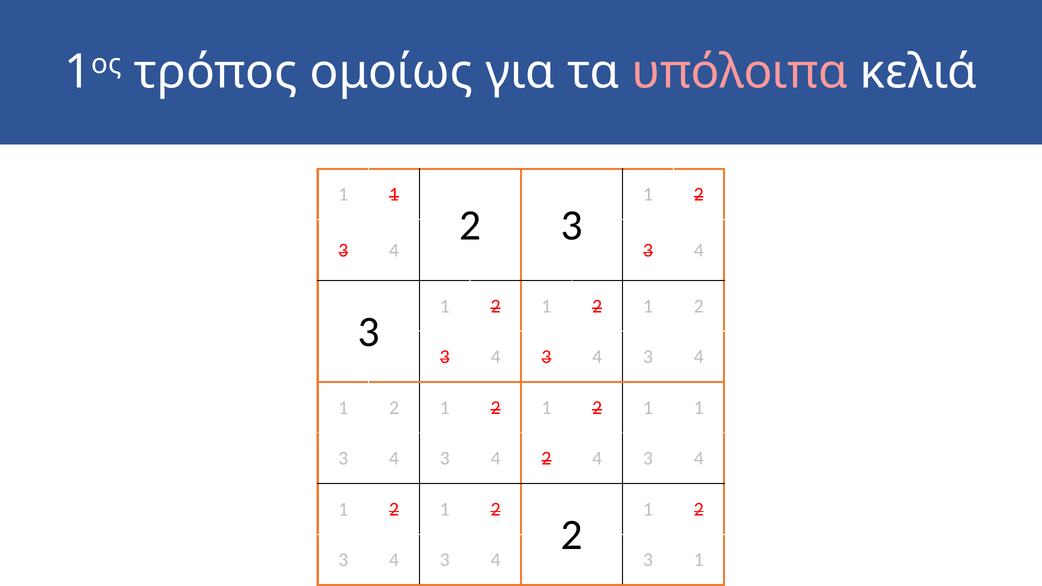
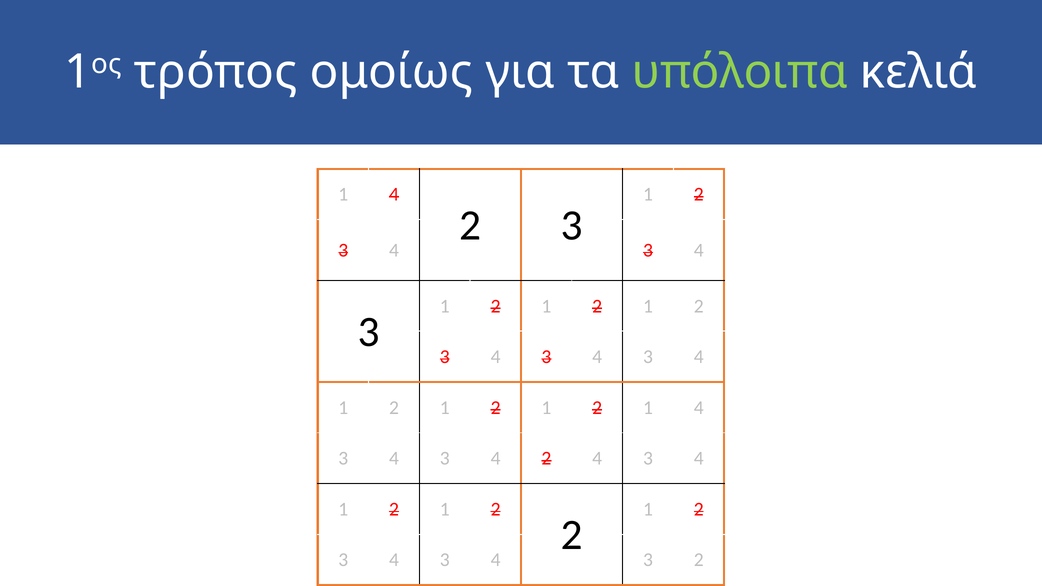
υπόλοιπα colour: pink -> light green (740, 72)
1: 1 -> 4 (394, 195)
2 1 1: 1 -> 4 (699, 408)
1: 1 -> 2 (699, 560)
